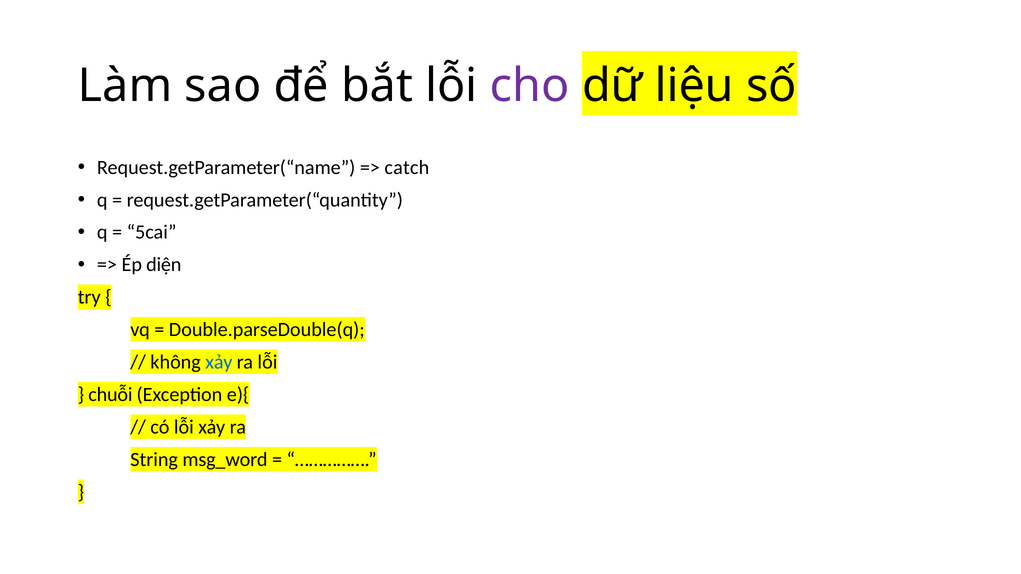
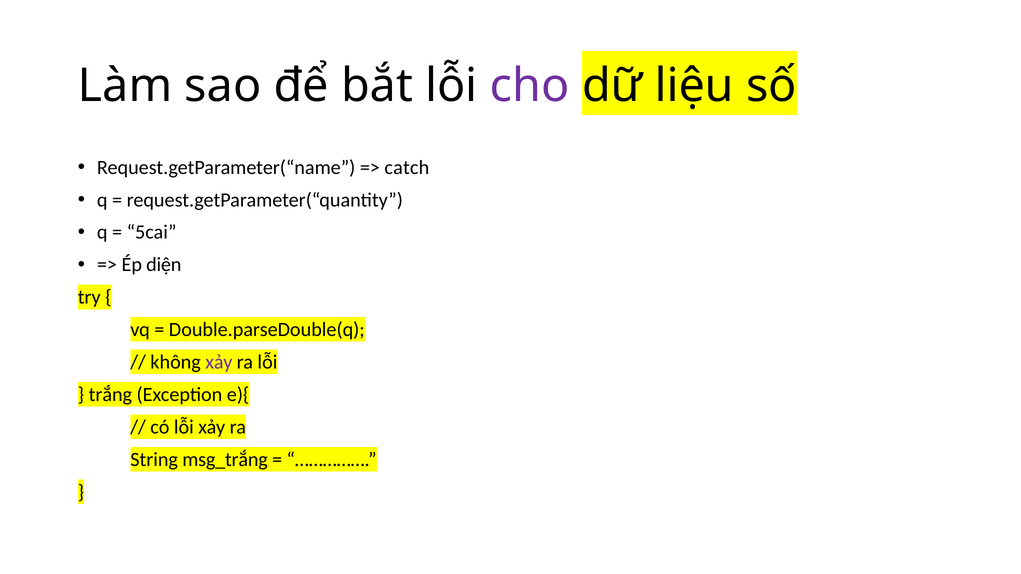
xảy colour: blue -> purple (219, 362)
chuỗi: chuỗi -> trắng (110, 395)
msg_word: msg_word -> msg_trắng (225, 460)
